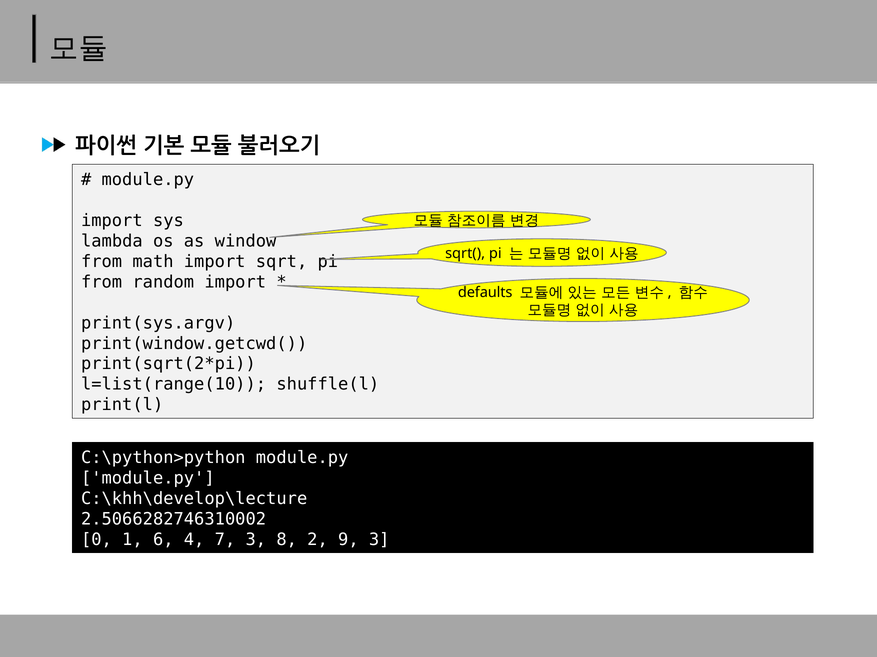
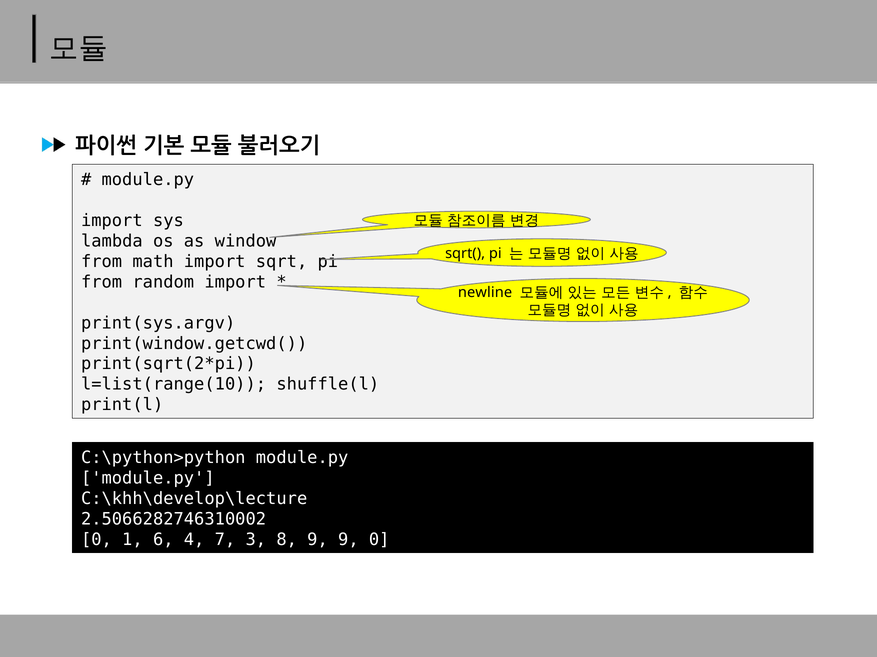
defaults: defaults -> newline (485, 293)
8 2: 2 -> 9 (318, 540)
9 3: 3 -> 0 (379, 540)
